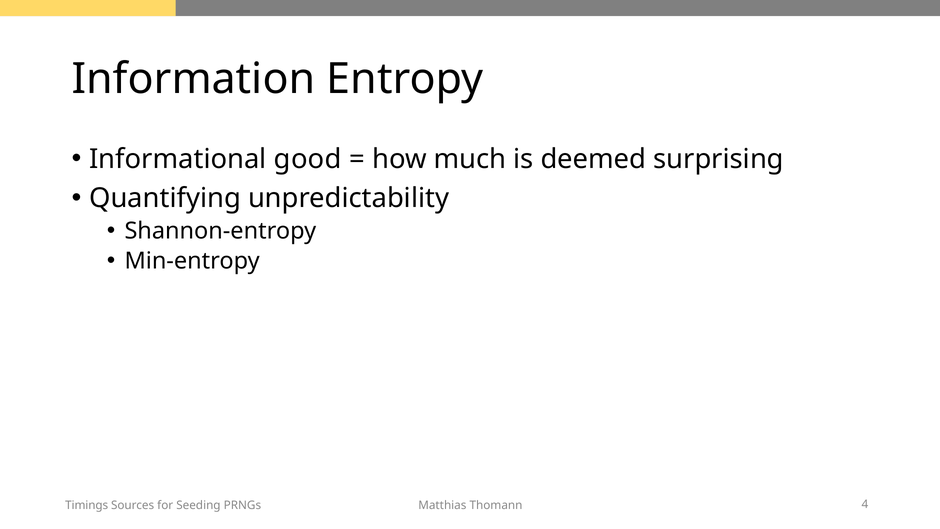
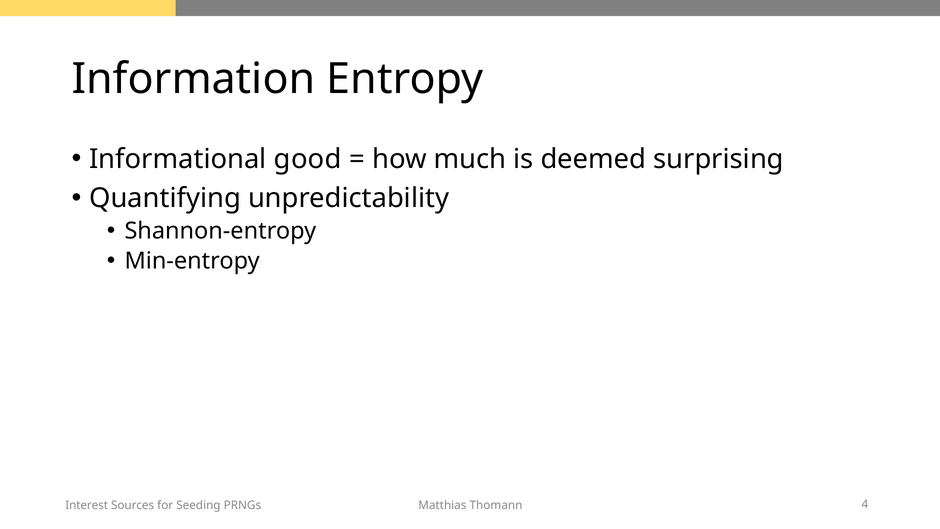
Timings: Timings -> Interest (87, 505)
